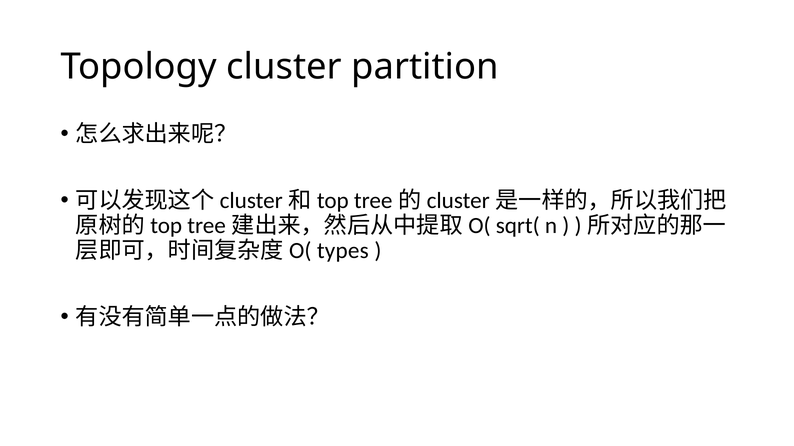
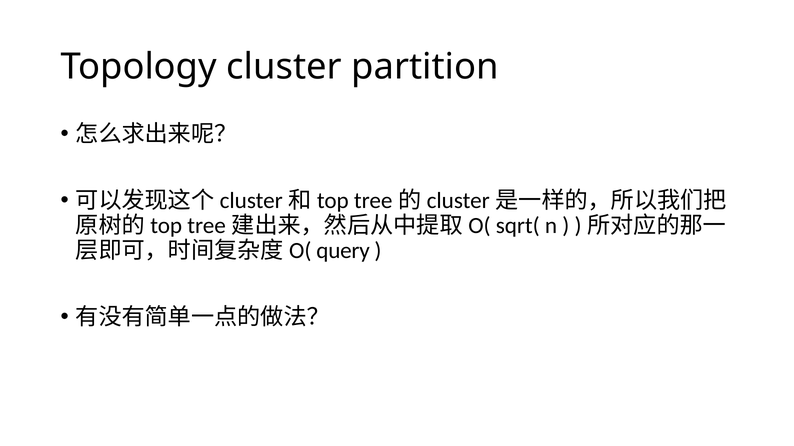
types: types -> query (343, 251)
